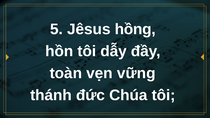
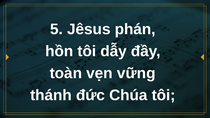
hồng: hồng -> phán (135, 29)
